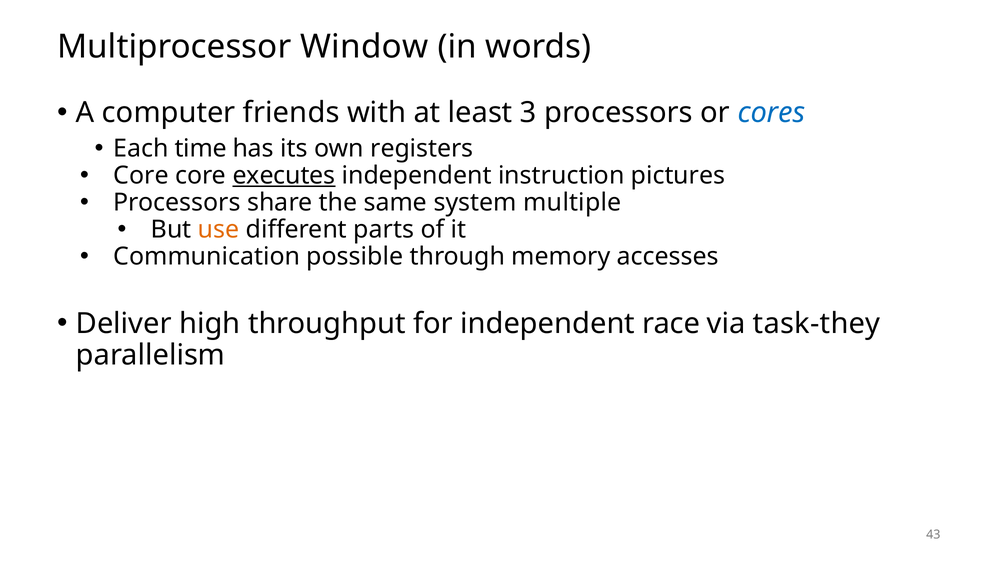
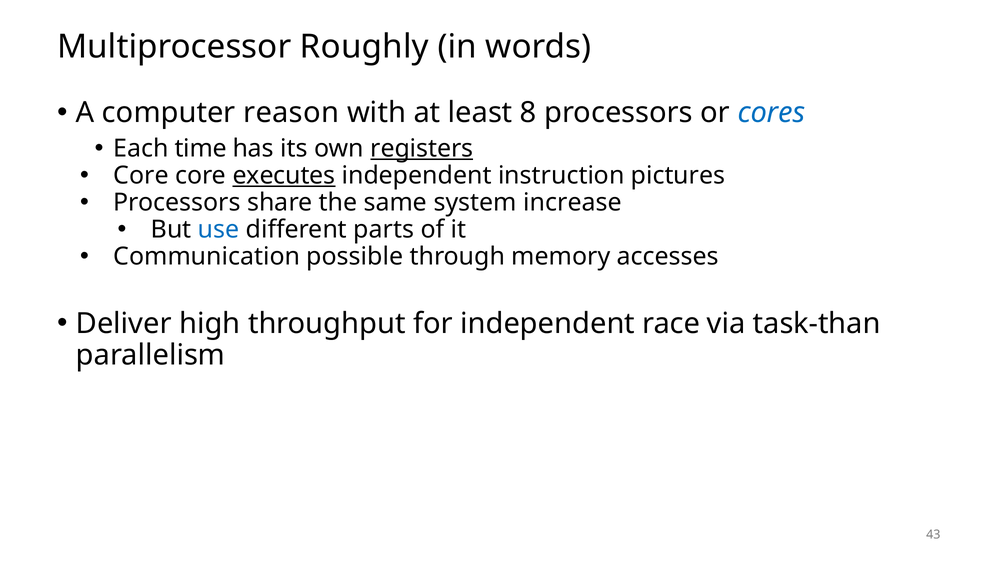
Window: Window -> Roughly (364, 47)
friends: friends -> reason (291, 113)
3: 3 -> 8 (528, 113)
registers underline: none -> present (422, 149)
multiple: multiple -> increase (572, 203)
use colour: orange -> blue (219, 230)
task-they: task-they -> task-than (817, 324)
